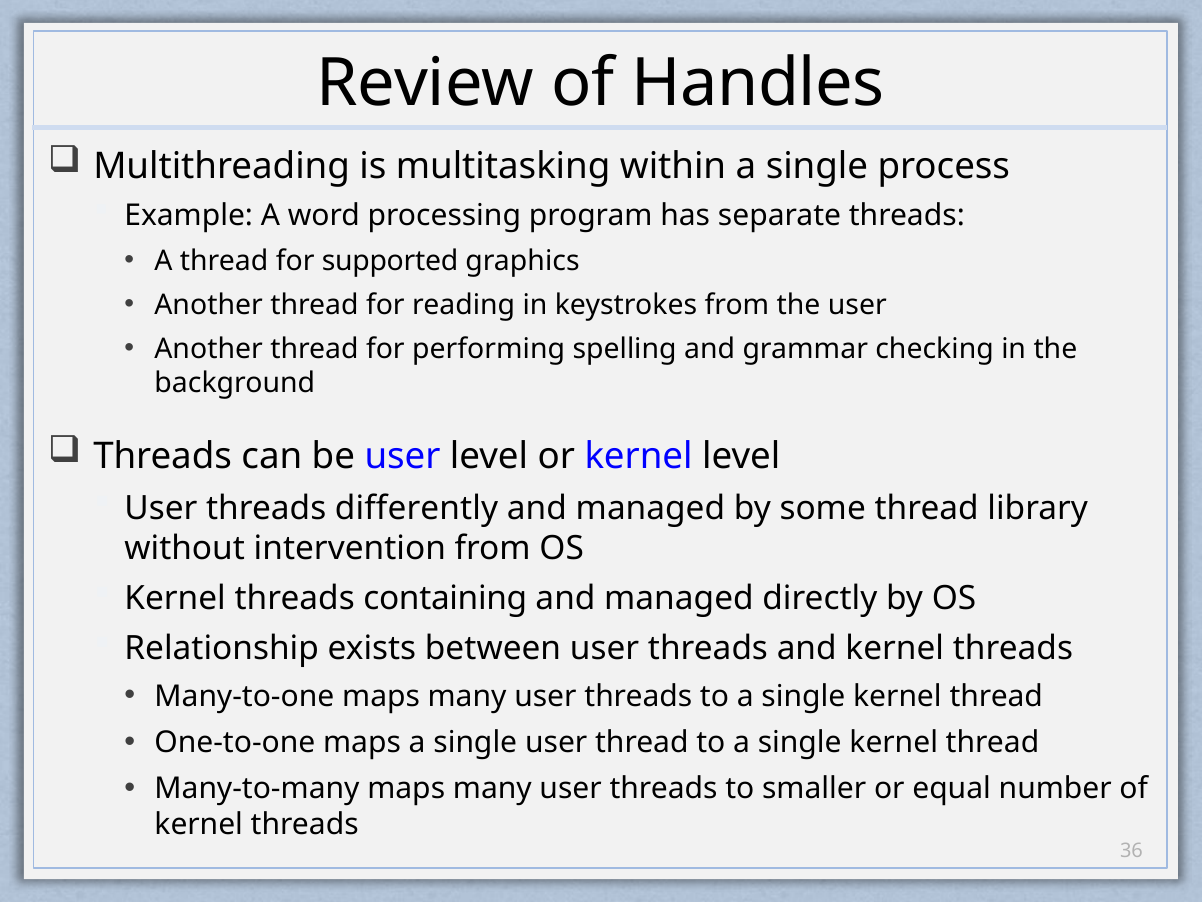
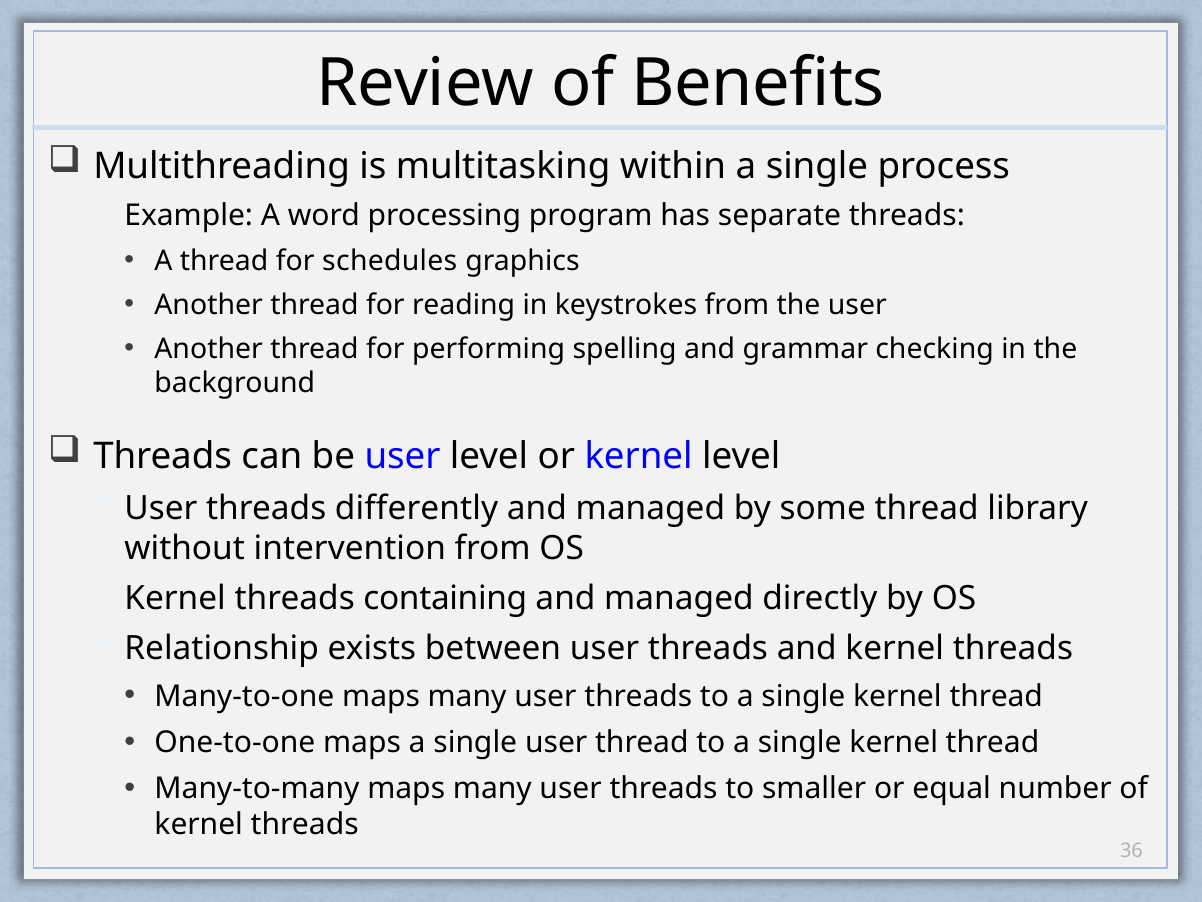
Handles: Handles -> Benefits (758, 83)
supported: supported -> schedules (390, 261)
